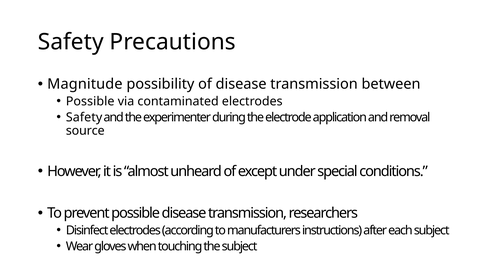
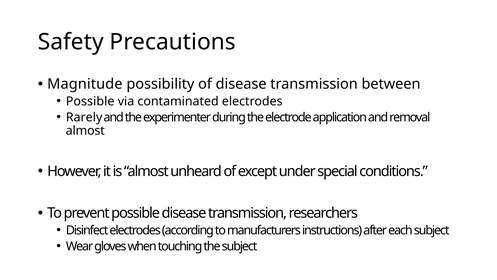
Safety: Safety -> Rarely (84, 117)
source: source -> almost (85, 131)
